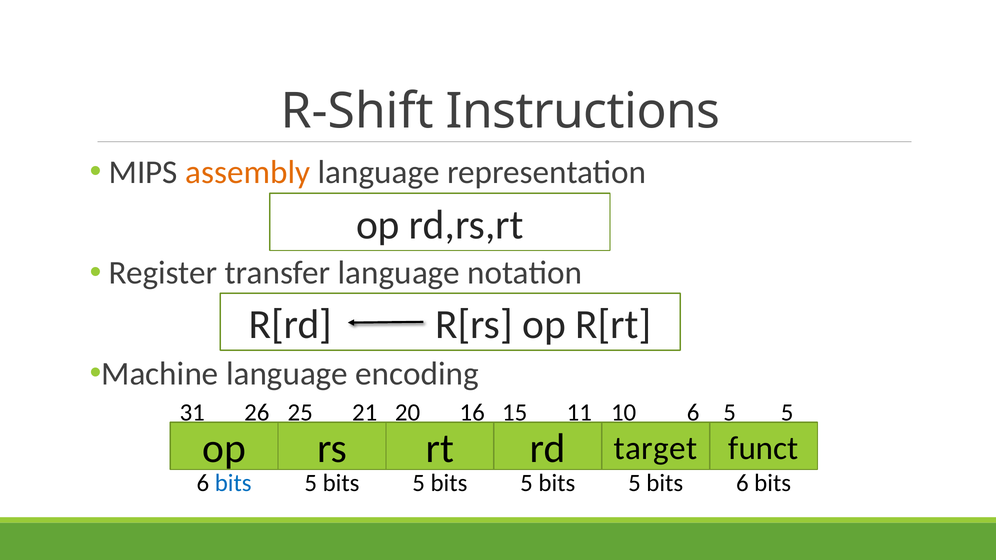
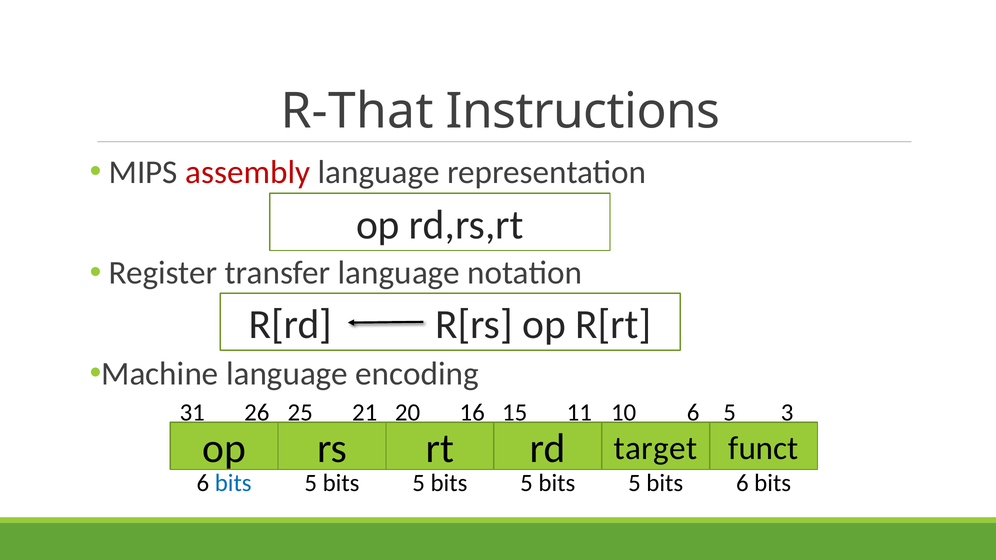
R-Shift: R-Shift -> R-That (357, 112)
assembly colour: orange -> red (248, 172)
5 5: 5 -> 3 (787, 412)
